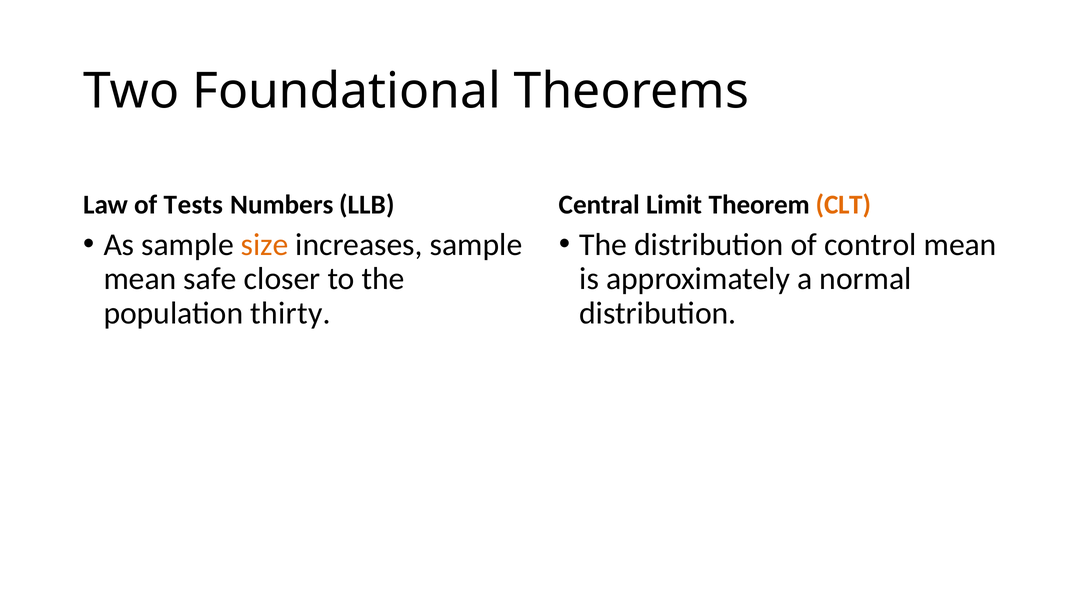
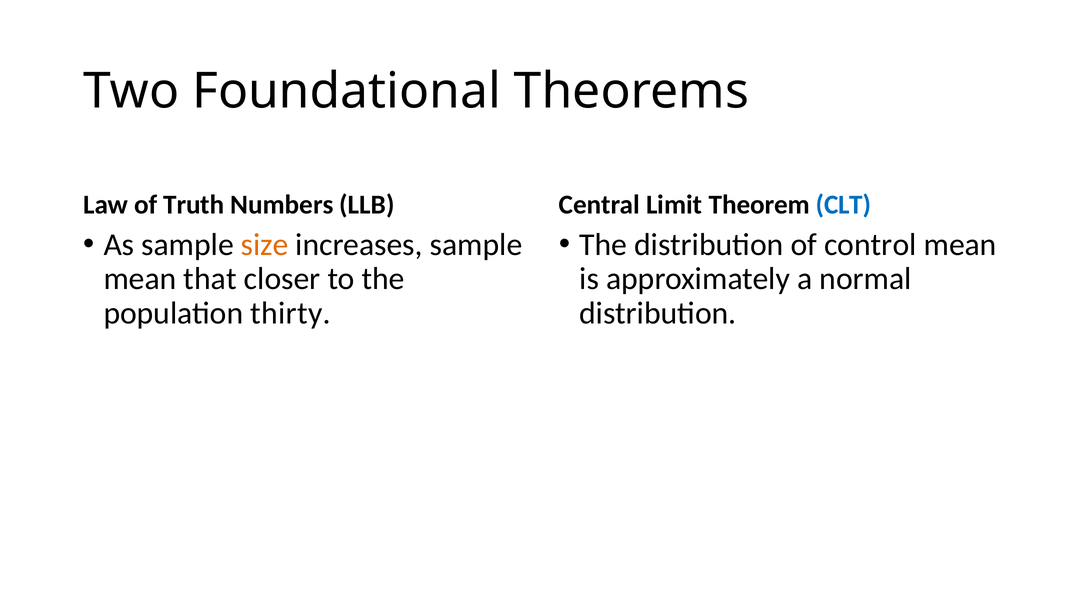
Tests: Tests -> Truth (194, 205)
CLT colour: orange -> blue (843, 205)
safe: safe -> that (210, 279)
